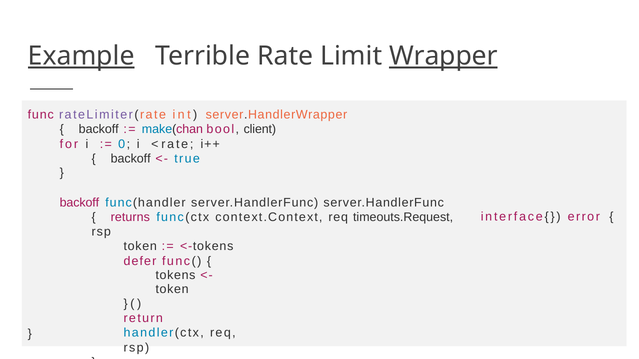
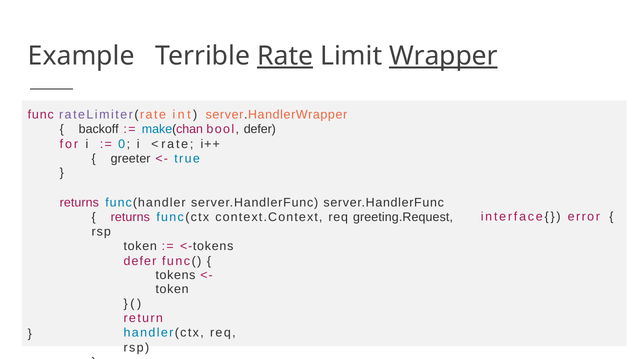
Example underline: present -> none (81, 56)
Rate underline: none -> present (285, 56)
bool client: client -> defer (260, 129)
backoff: backoff -> greeter (131, 159)
backoff: backoff -> returns (79, 203)
timeouts.Request: timeouts.Request -> greeting.Request (403, 217)
